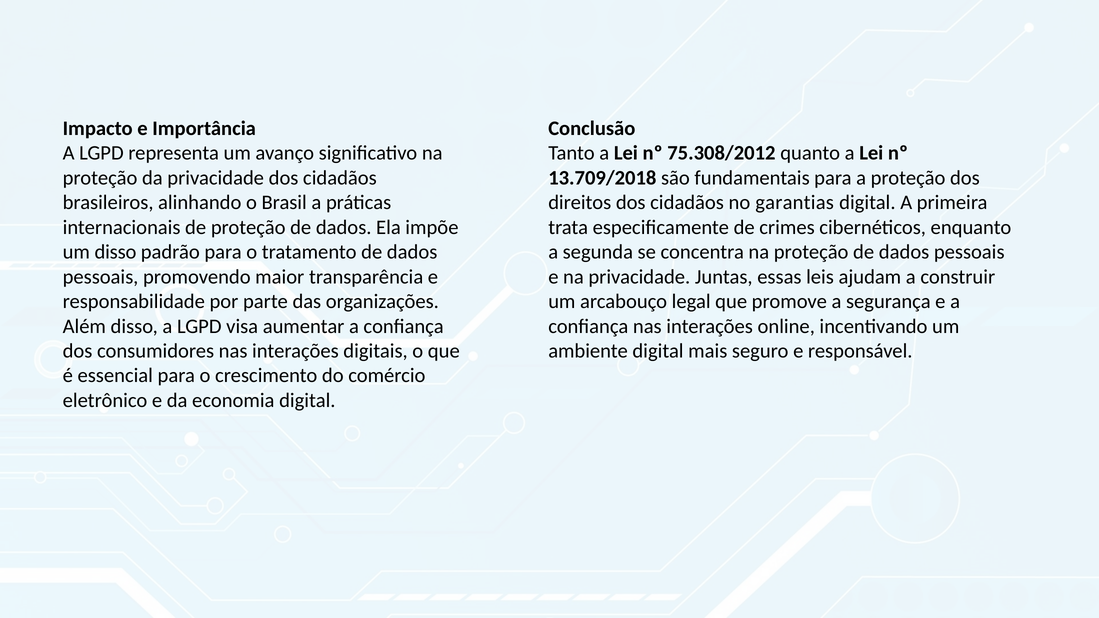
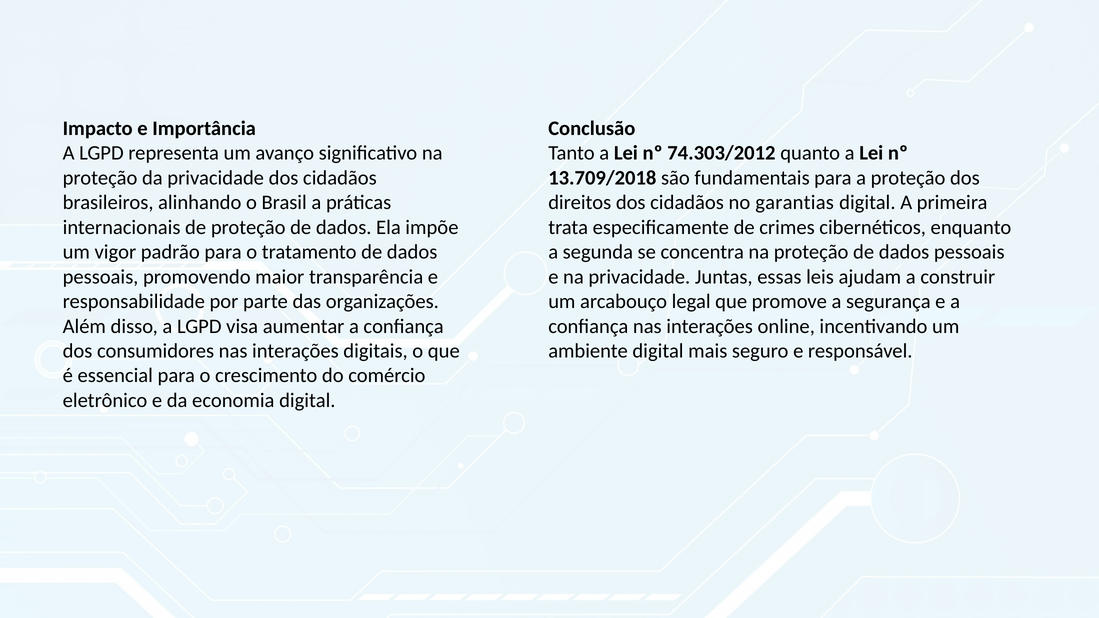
75.308/2012: 75.308/2012 -> 74.303/2012 (721, 153)
um disso: disso -> vigor (115, 252)
